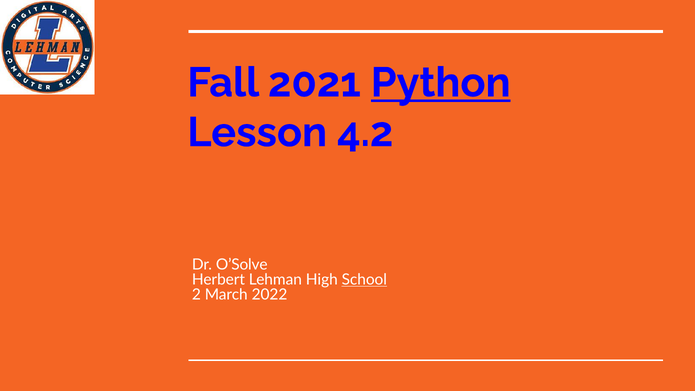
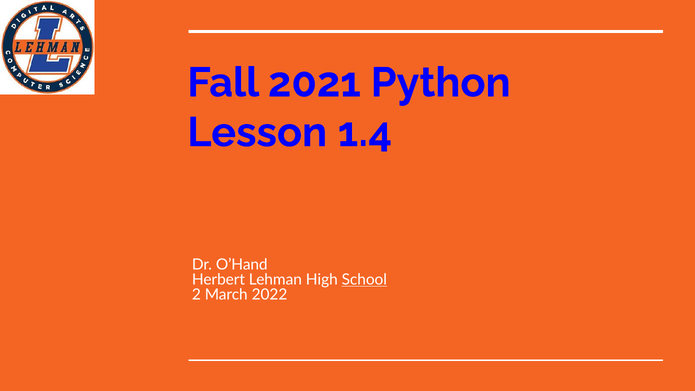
Python underline: present -> none (441, 83)
4.2: 4.2 -> 1.4 (365, 132)
O’Solve: O’Solve -> O’Hand (242, 265)
